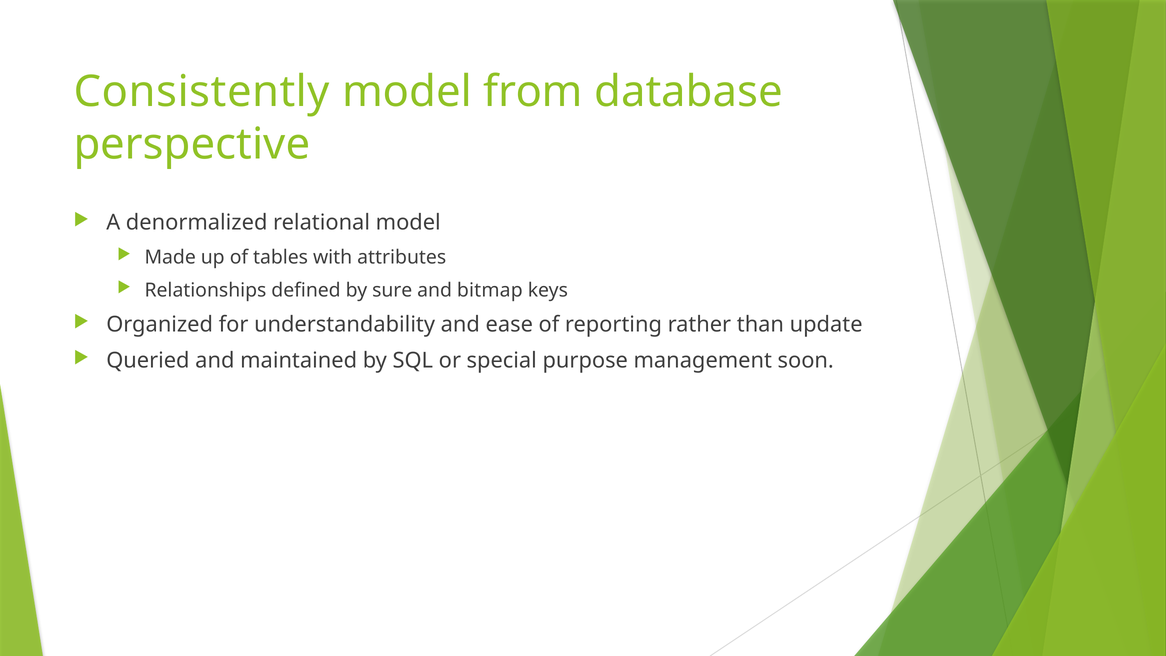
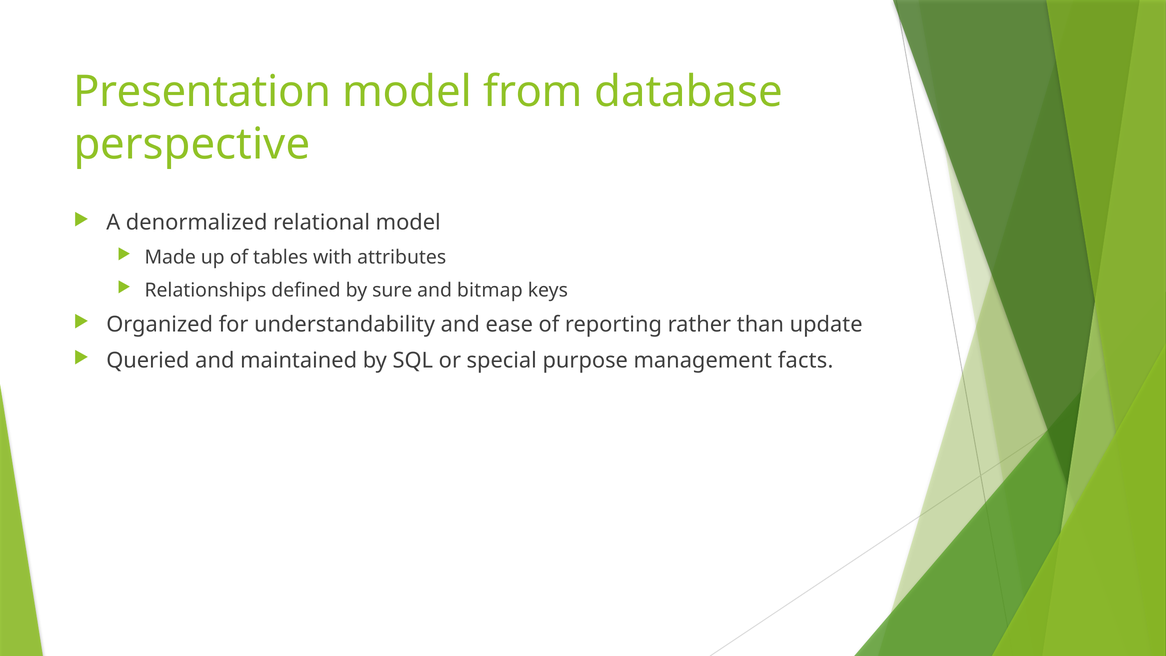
Consistently: Consistently -> Presentation (202, 92)
soon: soon -> facts (806, 360)
